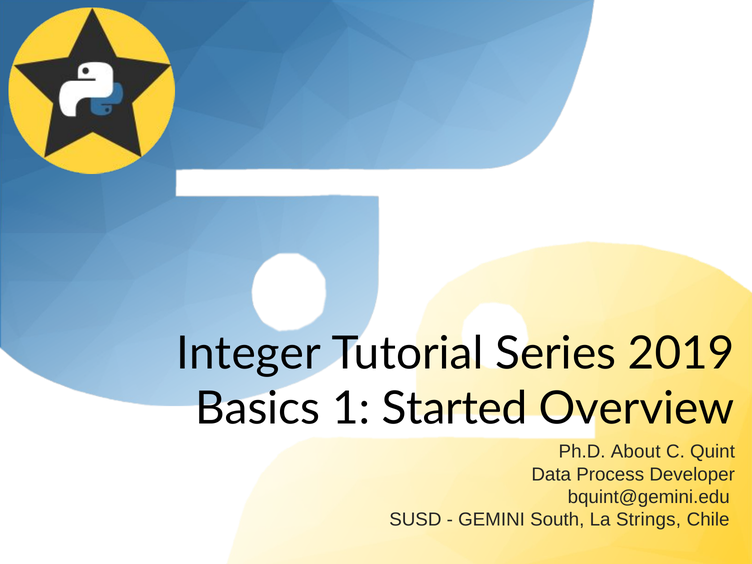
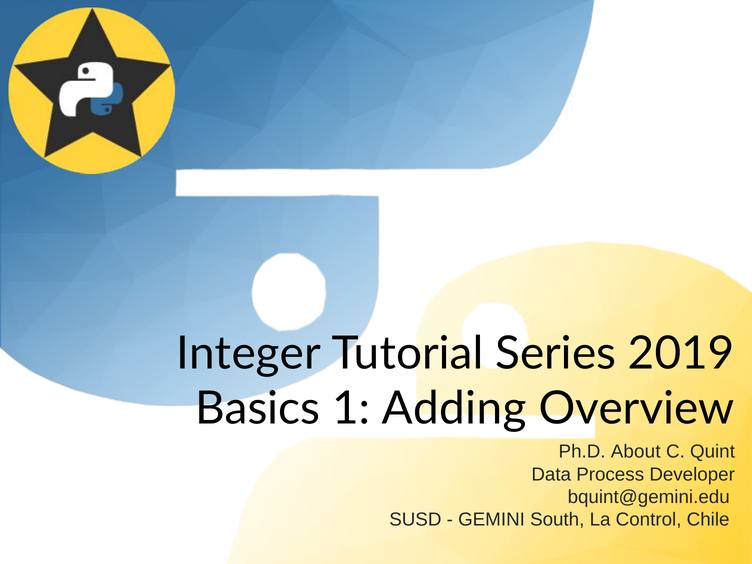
Started: Started -> Adding (454, 409)
Strings: Strings -> Control (649, 519)
